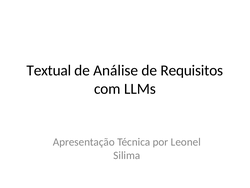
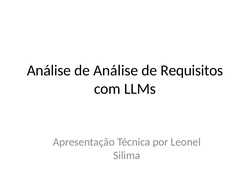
Textual: Textual -> Análise (49, 70)
